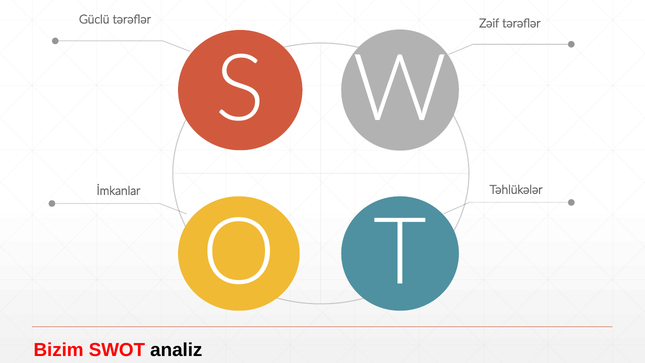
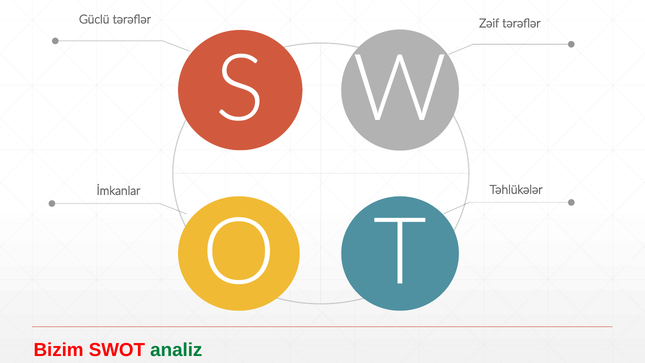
analiz colour: black -> green (176, 350)
